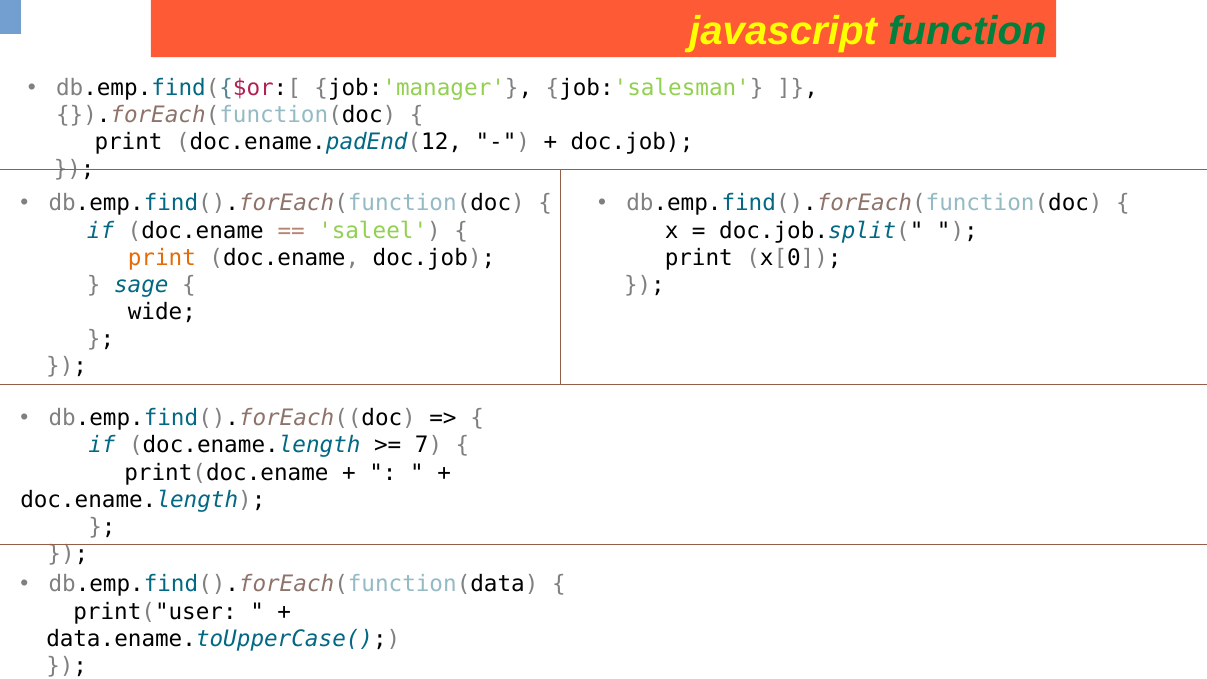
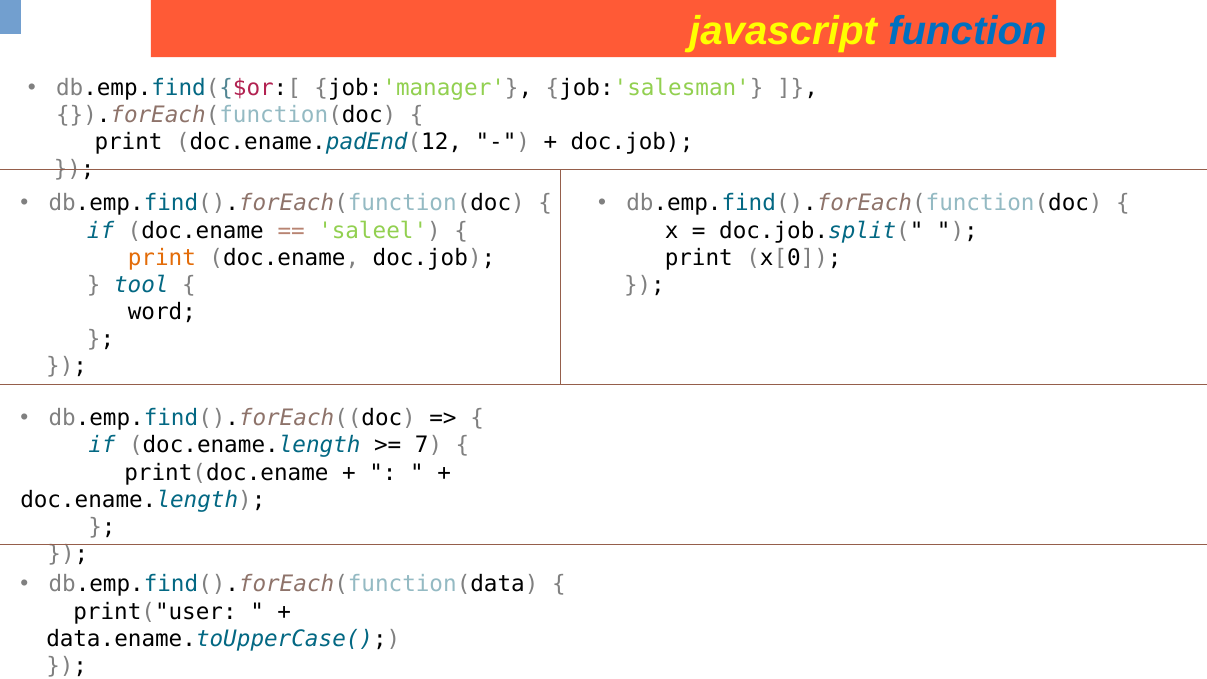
function colour: green -> blue (967, 31)
sage: sage -> tool (141, 285)
wide: wide -> word (162, 312)
